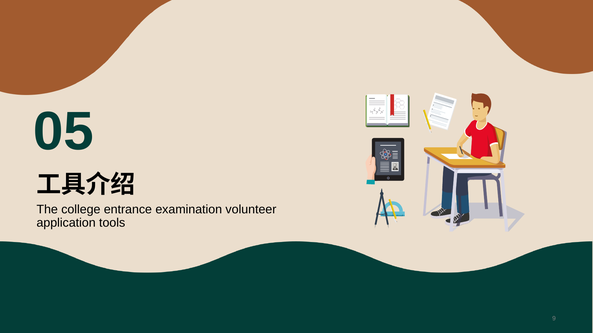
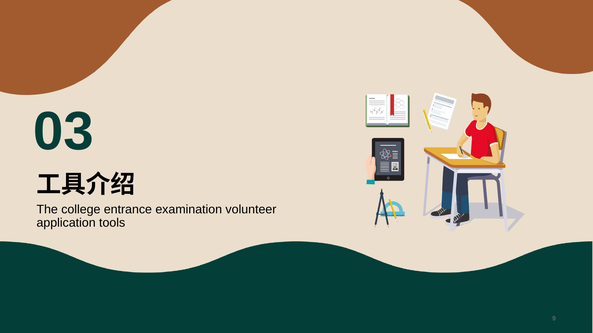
5: 5 -> 3 (79, 132)
